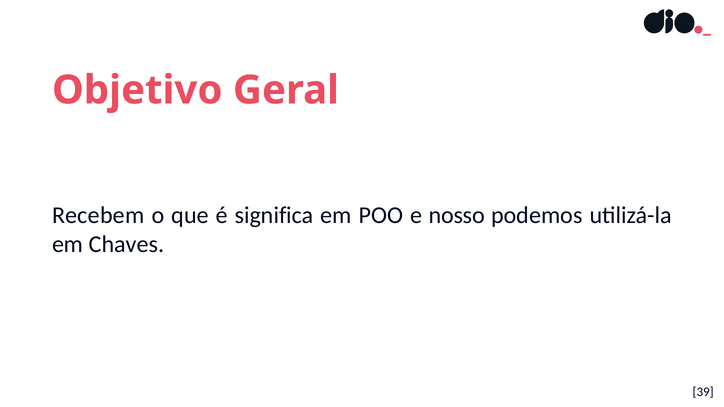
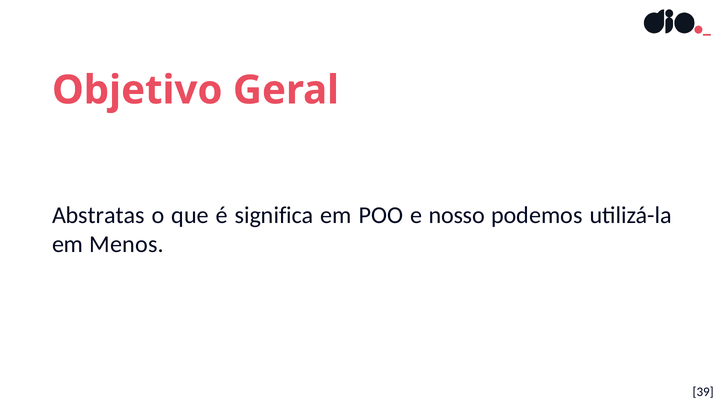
Recebem: Recebem -> Abstratas (98, 215)
Chaves: Chaves -> Menos (127, 244)
